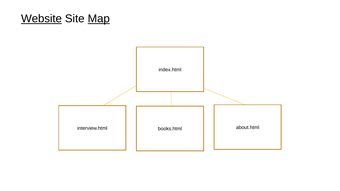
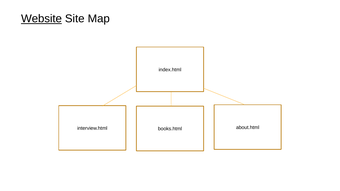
Map underline: present -> none (99, 19)
